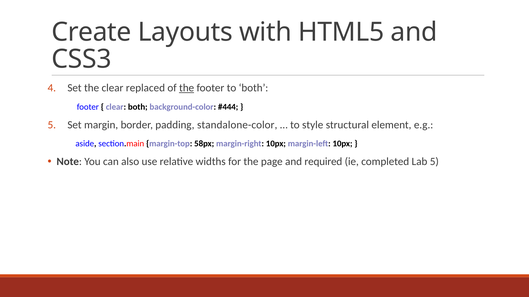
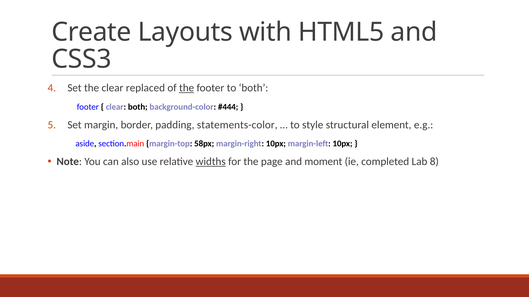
standalone-color: standalone-color -> statements-color (237, 125)
widths underline: none -> present (211, 162)
required: required -> moment (323, 162)
Lab 5: 5 -> 8 (434, 162)
